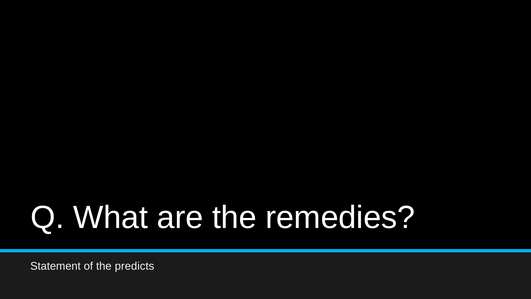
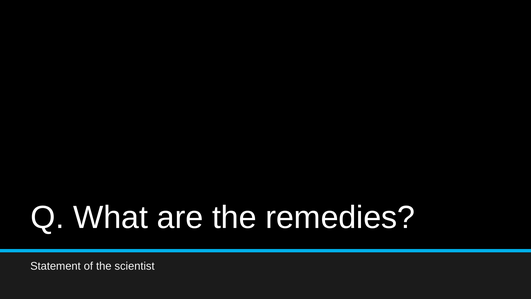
predicts: predicts -> scientist (135, 266)
